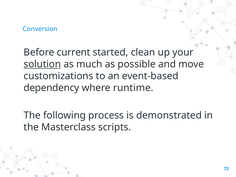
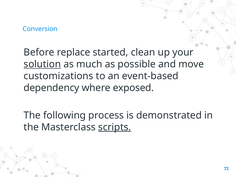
current: current -> replace (74, 52)
runtime: runtime -> exposed (133, 88)
scripts underline: none -> present (115, 127)
